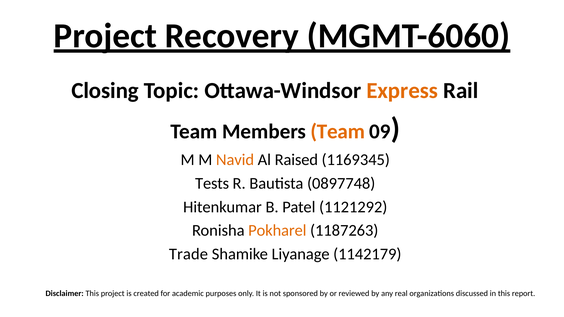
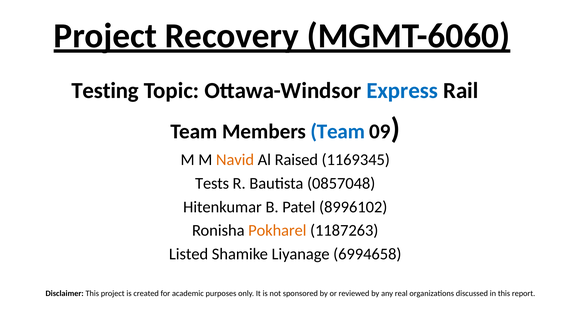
Closing: Closing -> Testing (105, 91)
Express colour: orange -> blue (402, 91)
Team colour: orange -> blue (338, 132)
0897748: 0897748 -> 0857048 (341, 183)
1121292: 1121292 -> 8996102 (353, 207)
Trade: Trade -> Listed (189, 254)
1142179: 1142179 -> 6994658 (367, 254)
